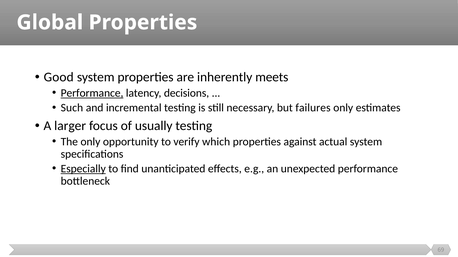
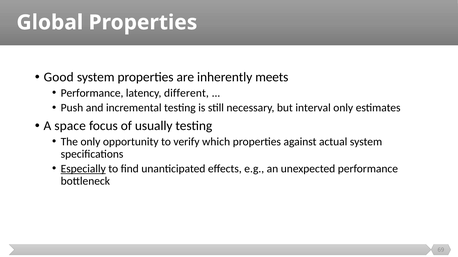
Performance underline: present -> none (92, 93)
decisions: decisions -> different (186, 93)
Such: Such -> Push (72, 108)
failures: failures -> interval (313, 108)
larger: larger -> space (70, 126)
